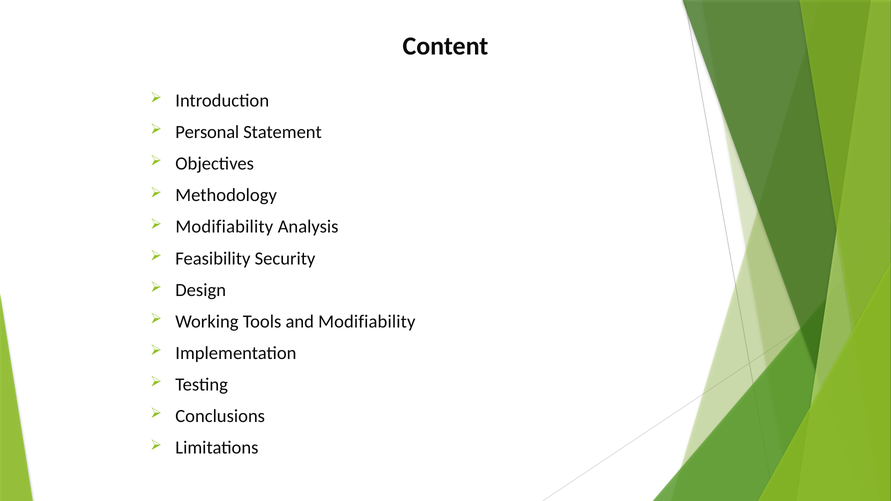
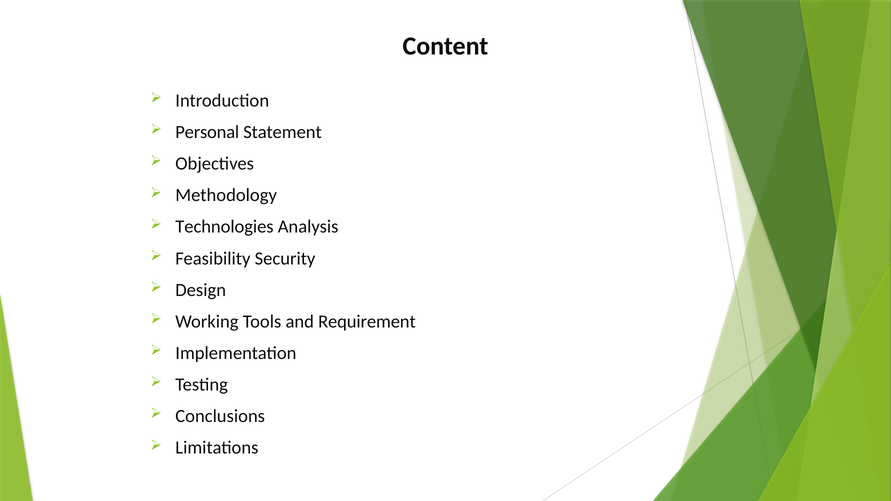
Modifiability: Modifiability -> Technologies (224, 227)
and Modifiability: Modifiability -> Requirement (367, 322)
